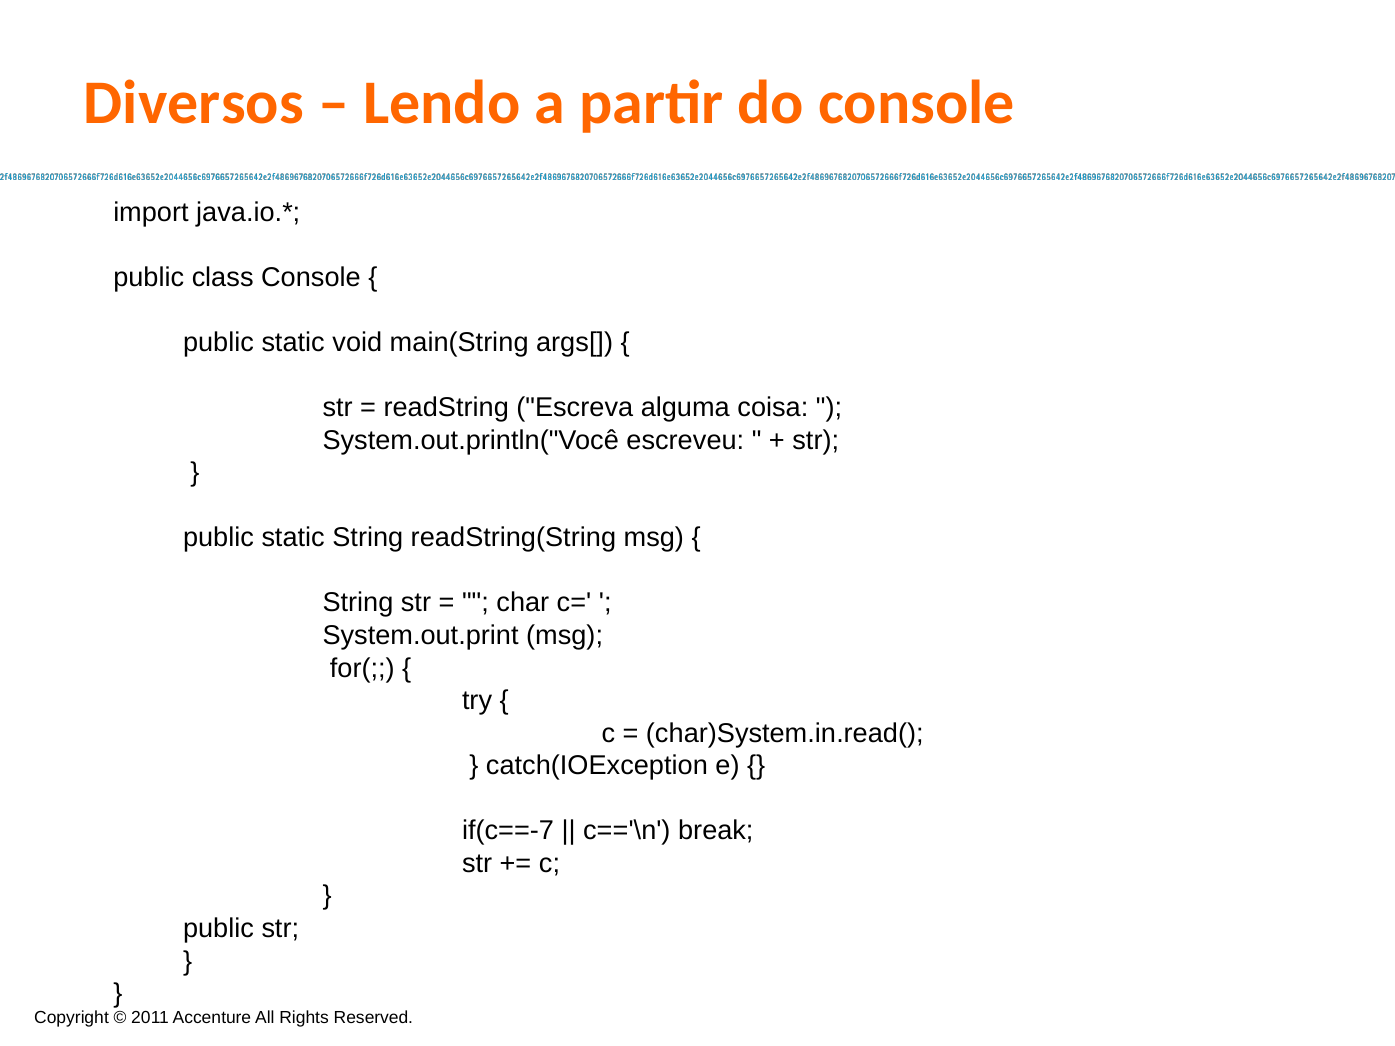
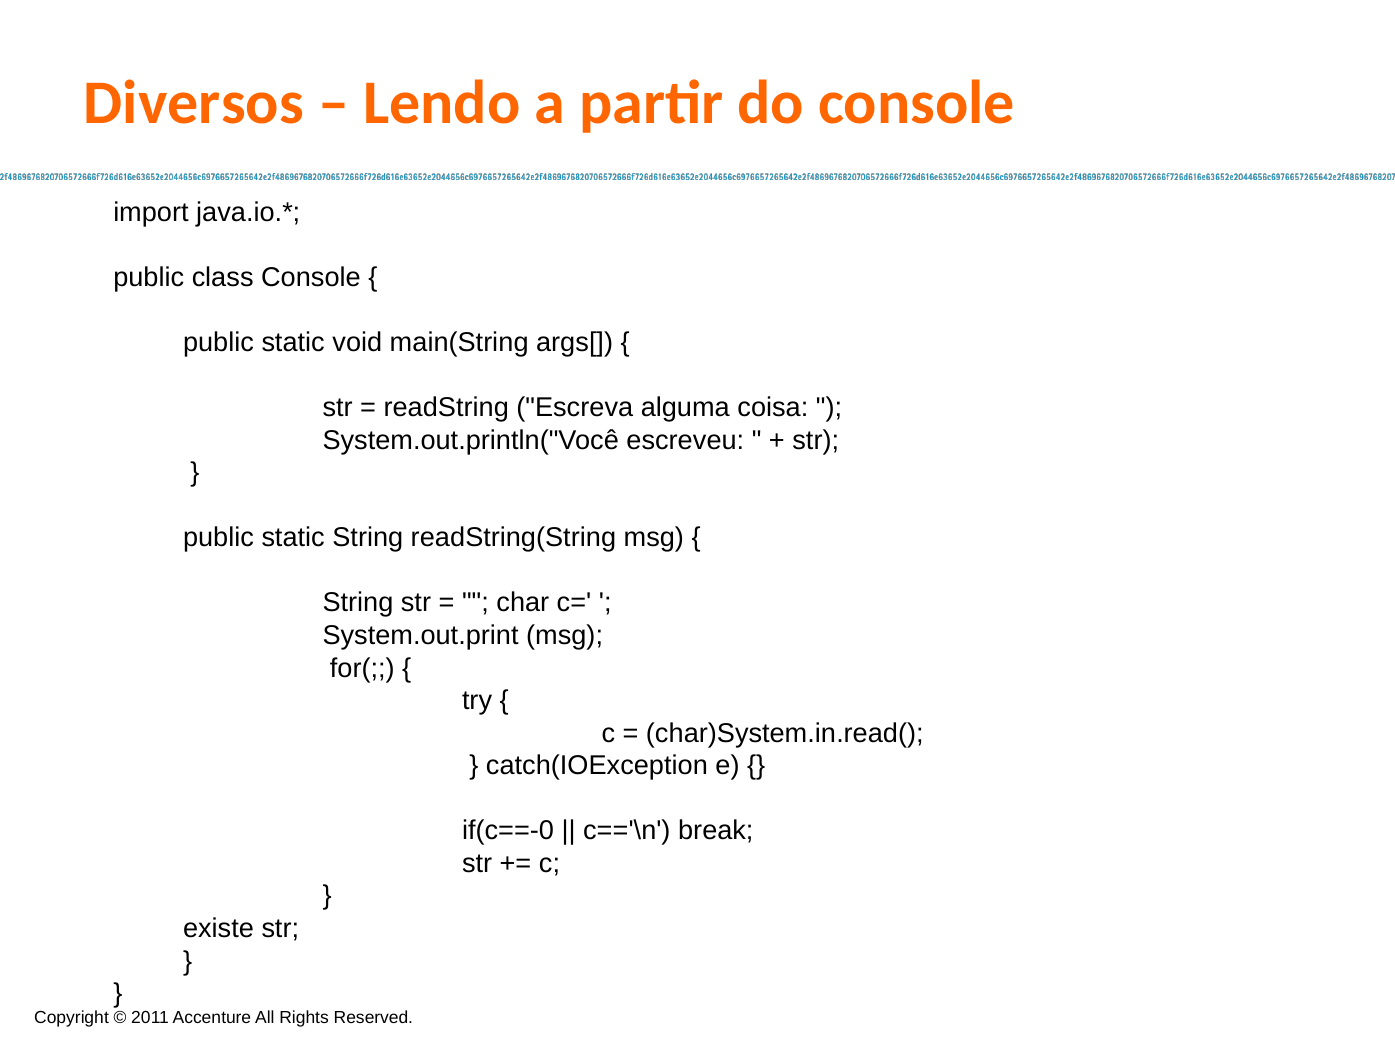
if(c==-7: if(c==-7 -> if(c==-0 (508, 831)
public: public -> existe (218, 929)
